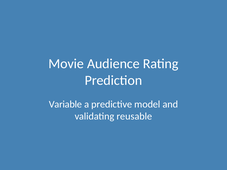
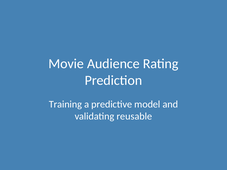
Variable: Variable -> Training (65, 104)
